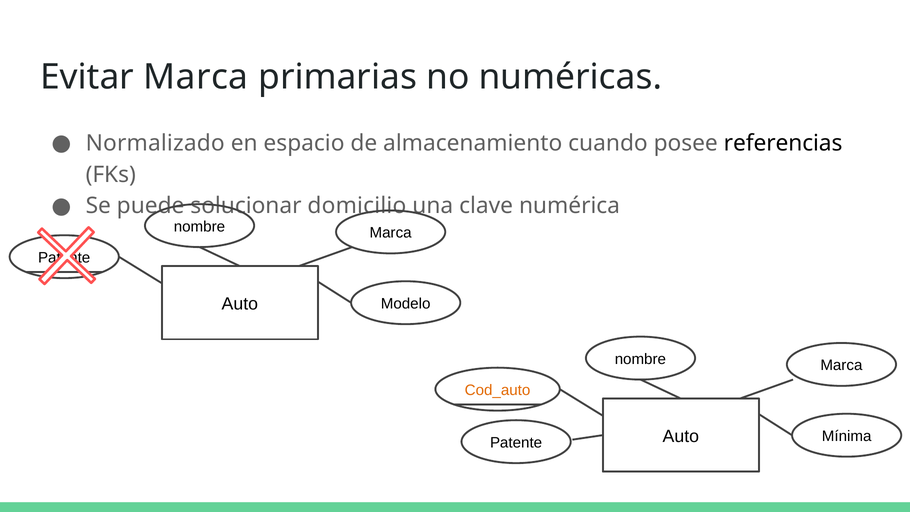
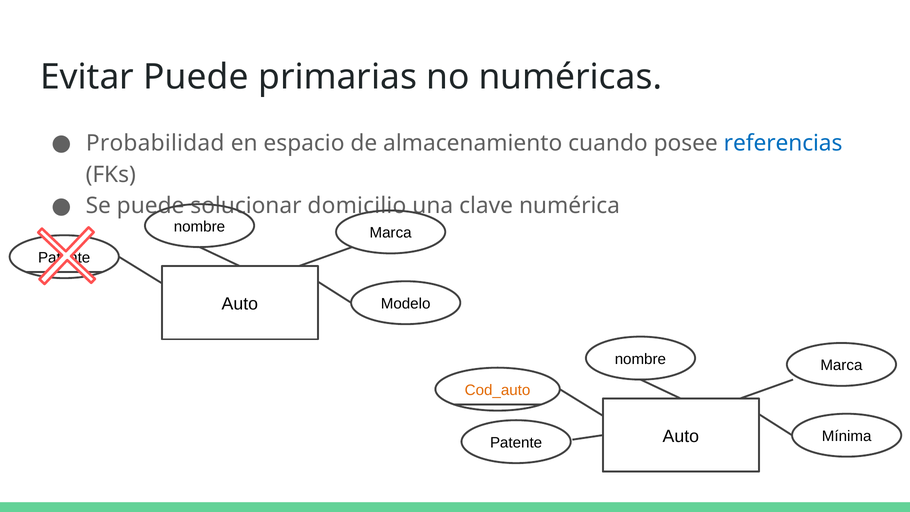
Evitar Marca: Marca -> Puede (196, 77)
Normalizado: Normalizado -> Probabilidad (155, 143)
referencias colour: black -> blue (783, 143)
